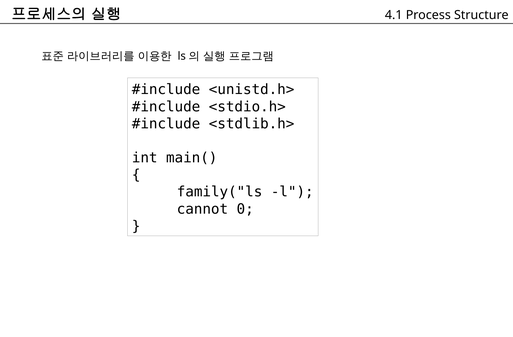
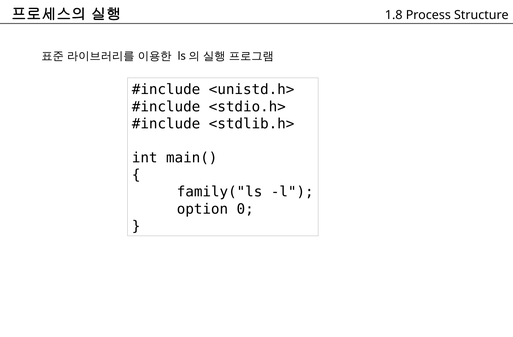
4.1: 4.1 -> 1.8 (394, 15)
cannot: cannot -> option (202, 209)
